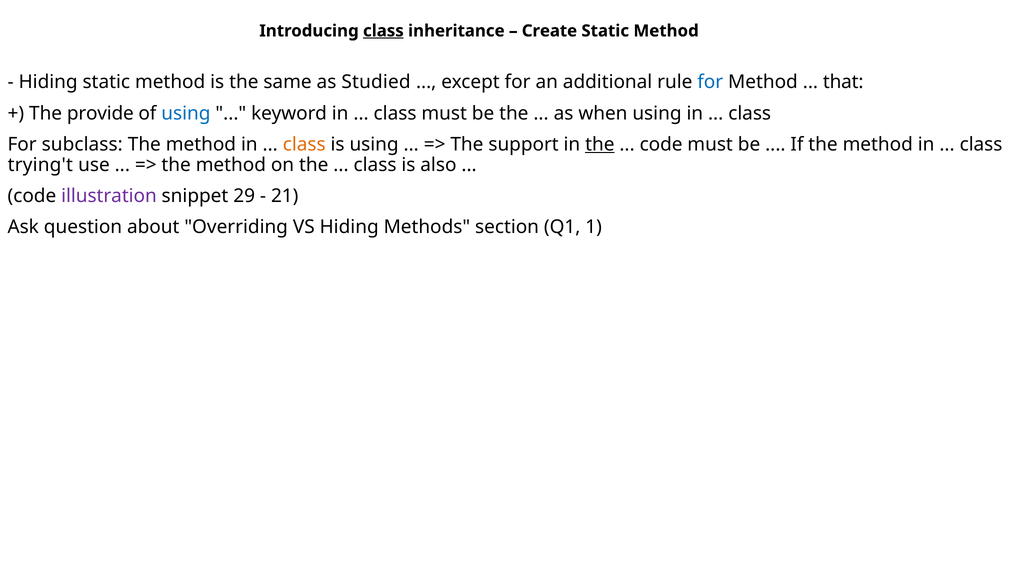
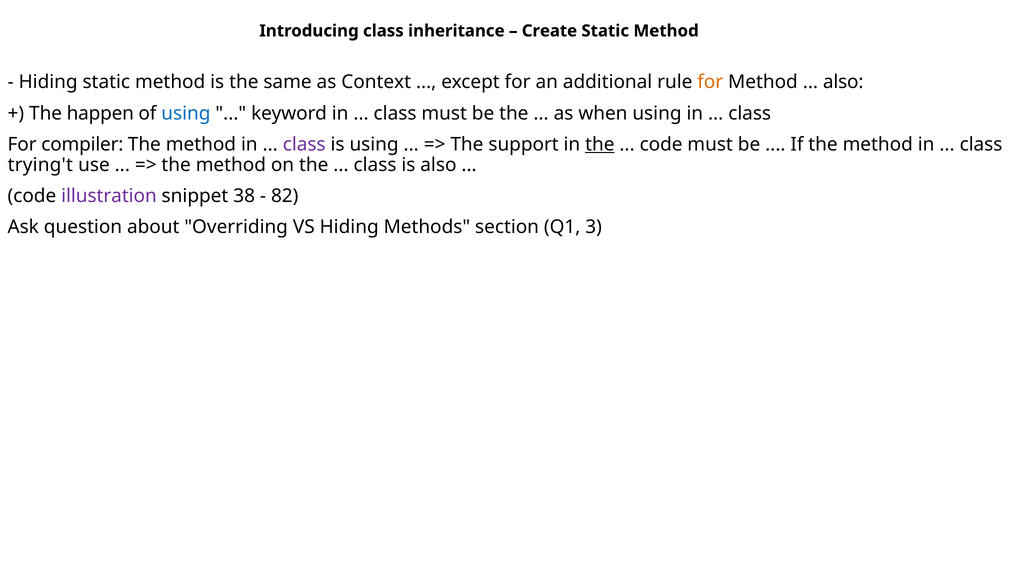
class underline: present -> none (383, 31)
Studied: Studied -> Context (376, 82)
for colour: blue -> orange (710, 82)
that: that -> also (843, 82)
provide: provide -> happen (100, 113)
subclass: subclass -> compiler (82, 144)
class colour: orange -> purple (304, 144)
29: 29 -> 38 (244, 196)
21: 21 -> 82 (285, 196)
1: 1 -> 3 (594, 227)
